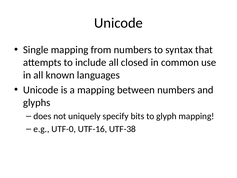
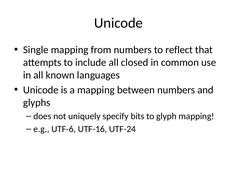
syntax: syntax -> reflect (179, 50)
UTF-0: UTF-0 -> UTF-6 (64, 129)
UTF-38: UTF-38 -> UTF-24 (122, 129)
